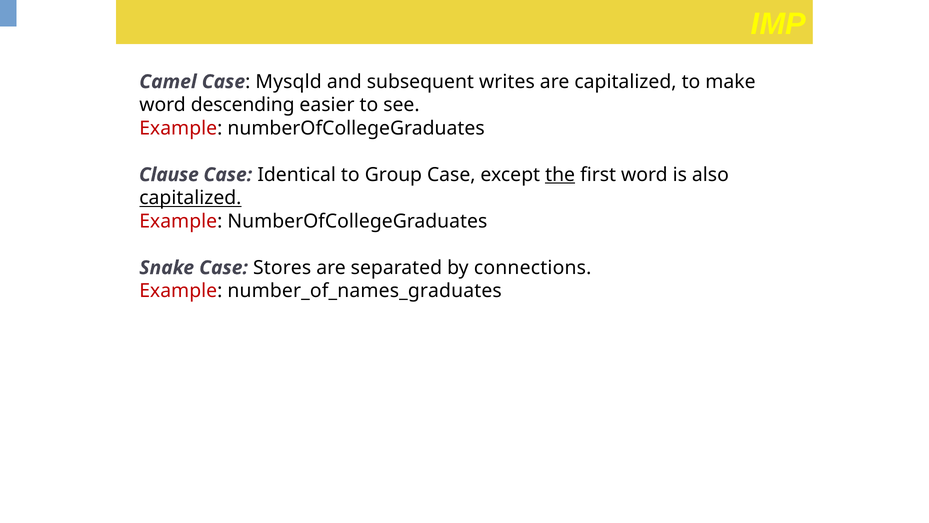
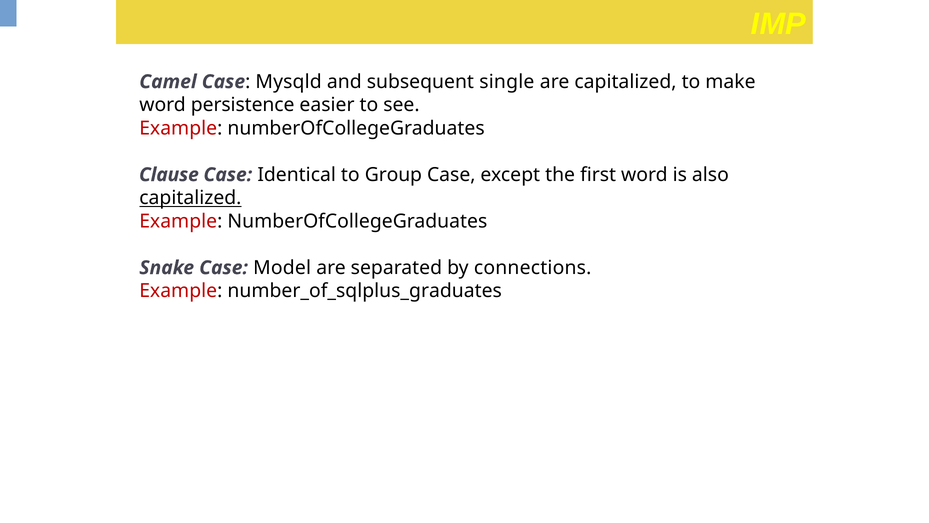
writes: writes -> single (507, 82)
descending: descending -> persistence (243, 105)
the underline: present -> none (560, 175)
Stores: Stores -> Model (282, 268)
number_of_names_graduates: number_of_names_graduates -> number_of_sqlplus_graduates (365, 291)
